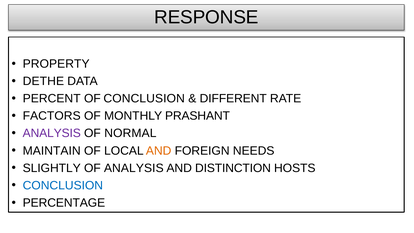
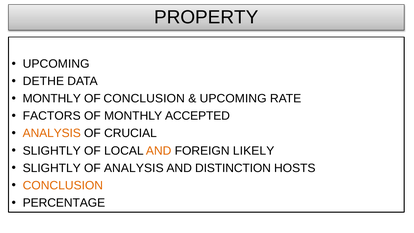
RESPONSE: RESPONSE -> PROPERTY (206, 17)
PROPERTY: PROPERTY -> UPCOMING (56, 64)
PERCENT: PERCENT -> MONTHLY (52, 99)
DIFFERENT: DIFFERENT -> UPCOMING (233, 99)
PRASHANT: PRASHANT -> ACCEPTED (197, 116)
ANALYSIS colour: purple -> orange (52, 133)
NORMAL: NORMAL -> CRUCIAL (130, 133)
MAINTAIN: MAINTAIN -> SLIGHTLY (52, 151)
NEEDS: NEEDS -> LIKELY (254, 151)
CONCLUSION colour: blue -> orange (63, 185)
